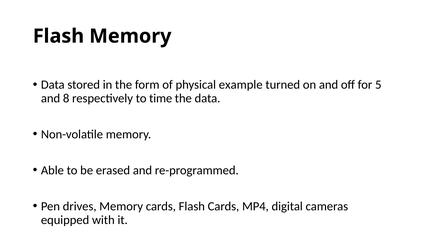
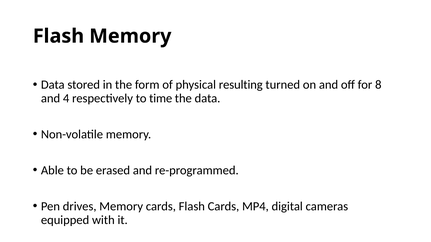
example: example -> resulting (241, 85)
5: 5 -> 8 (378, 85)
8: 8 -> 4 (66, 98)
